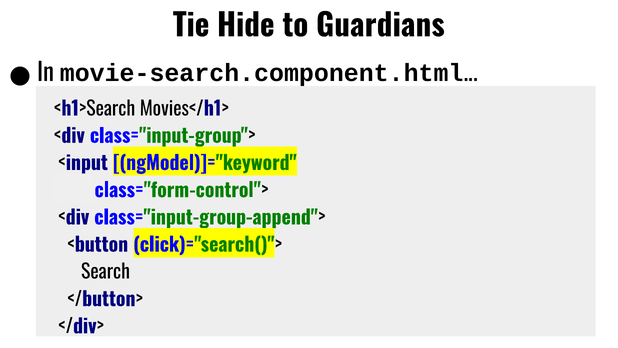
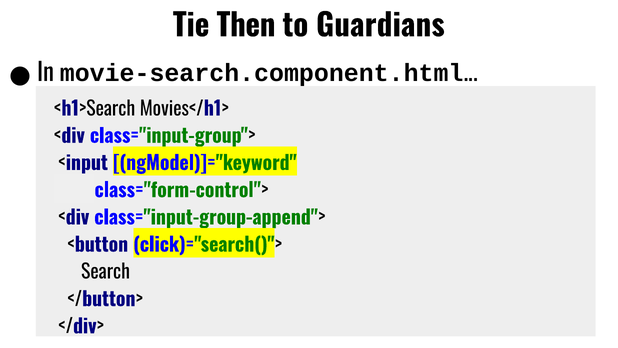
Hide: Hide -> Then (246, 26)
